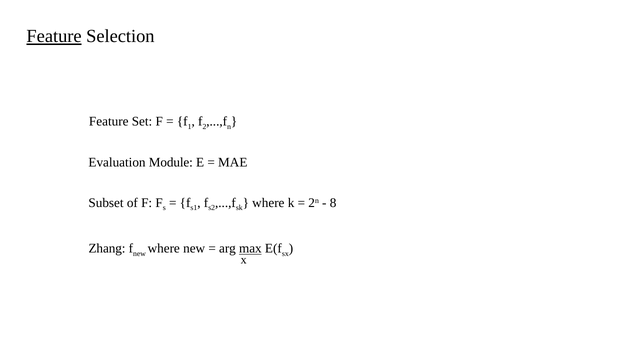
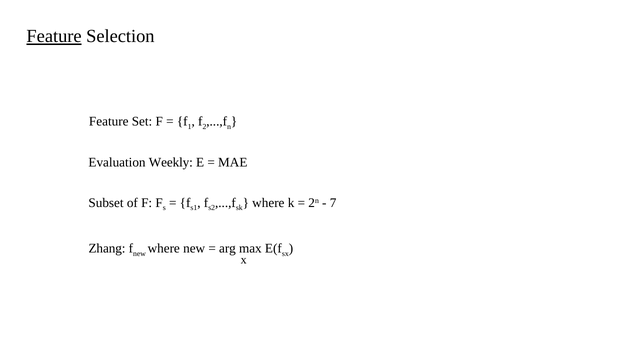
Module: Module -> Weekly (171, 162)
8: 8 -> 7 (333, 203)
max underline: present -> none (250, 249)
